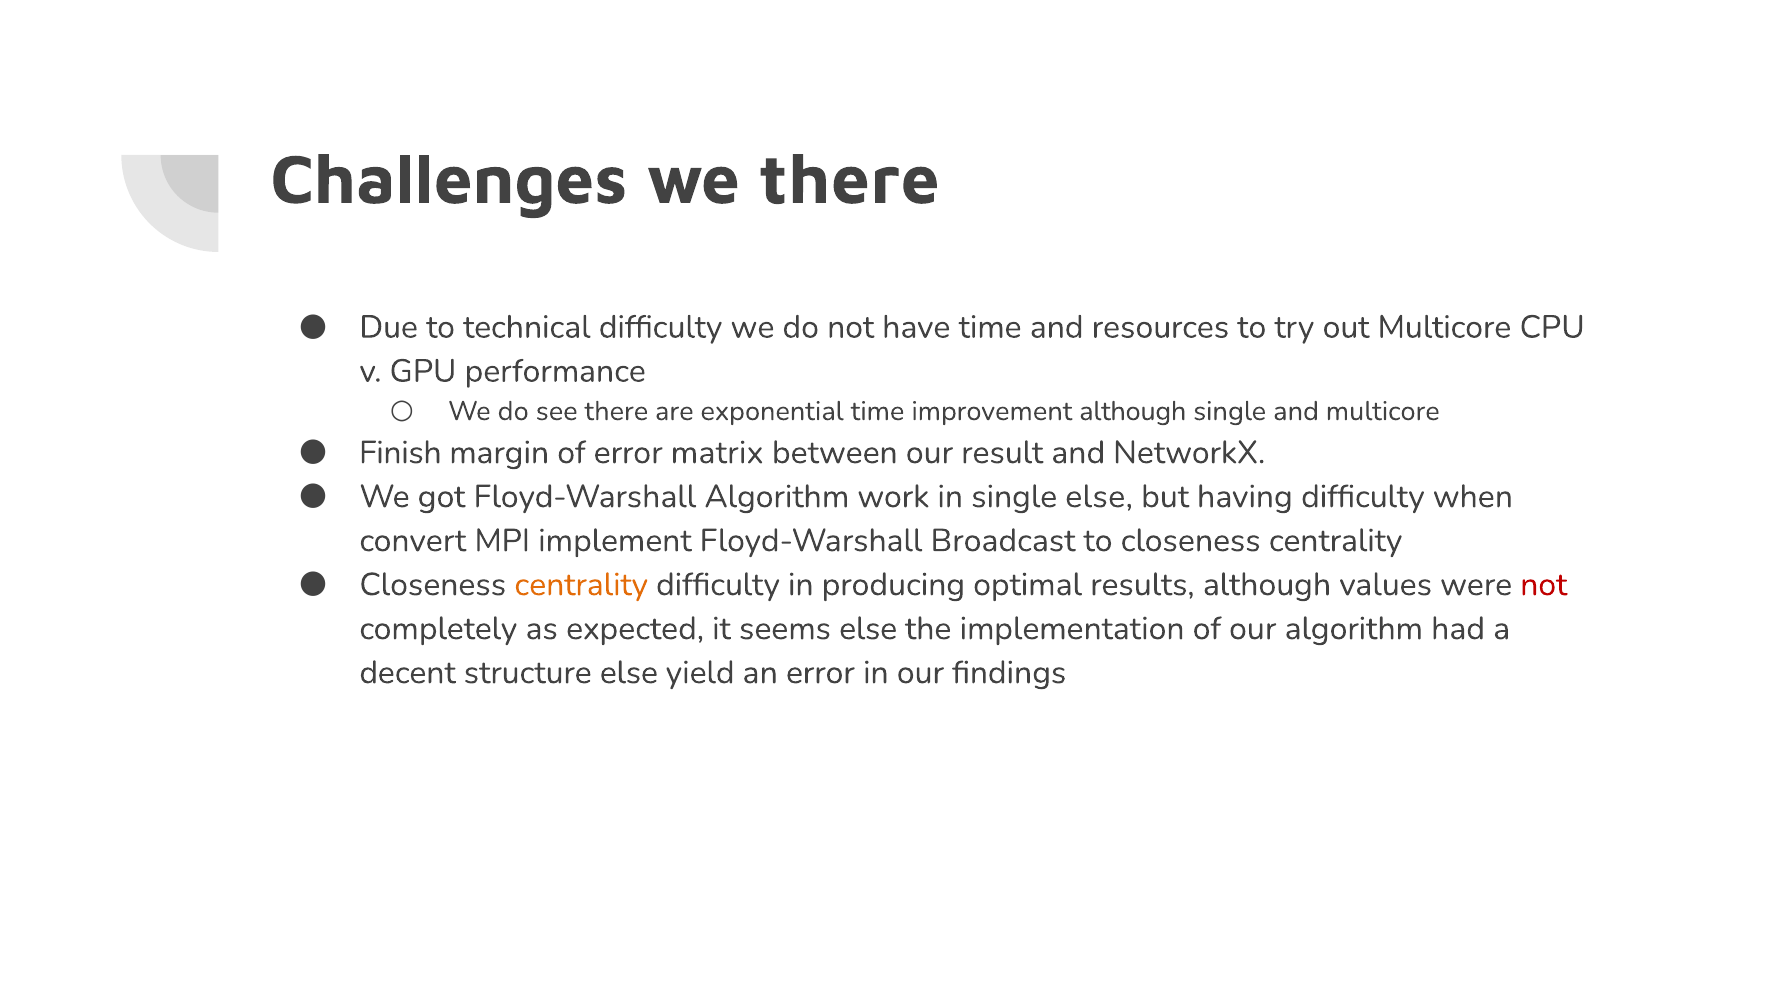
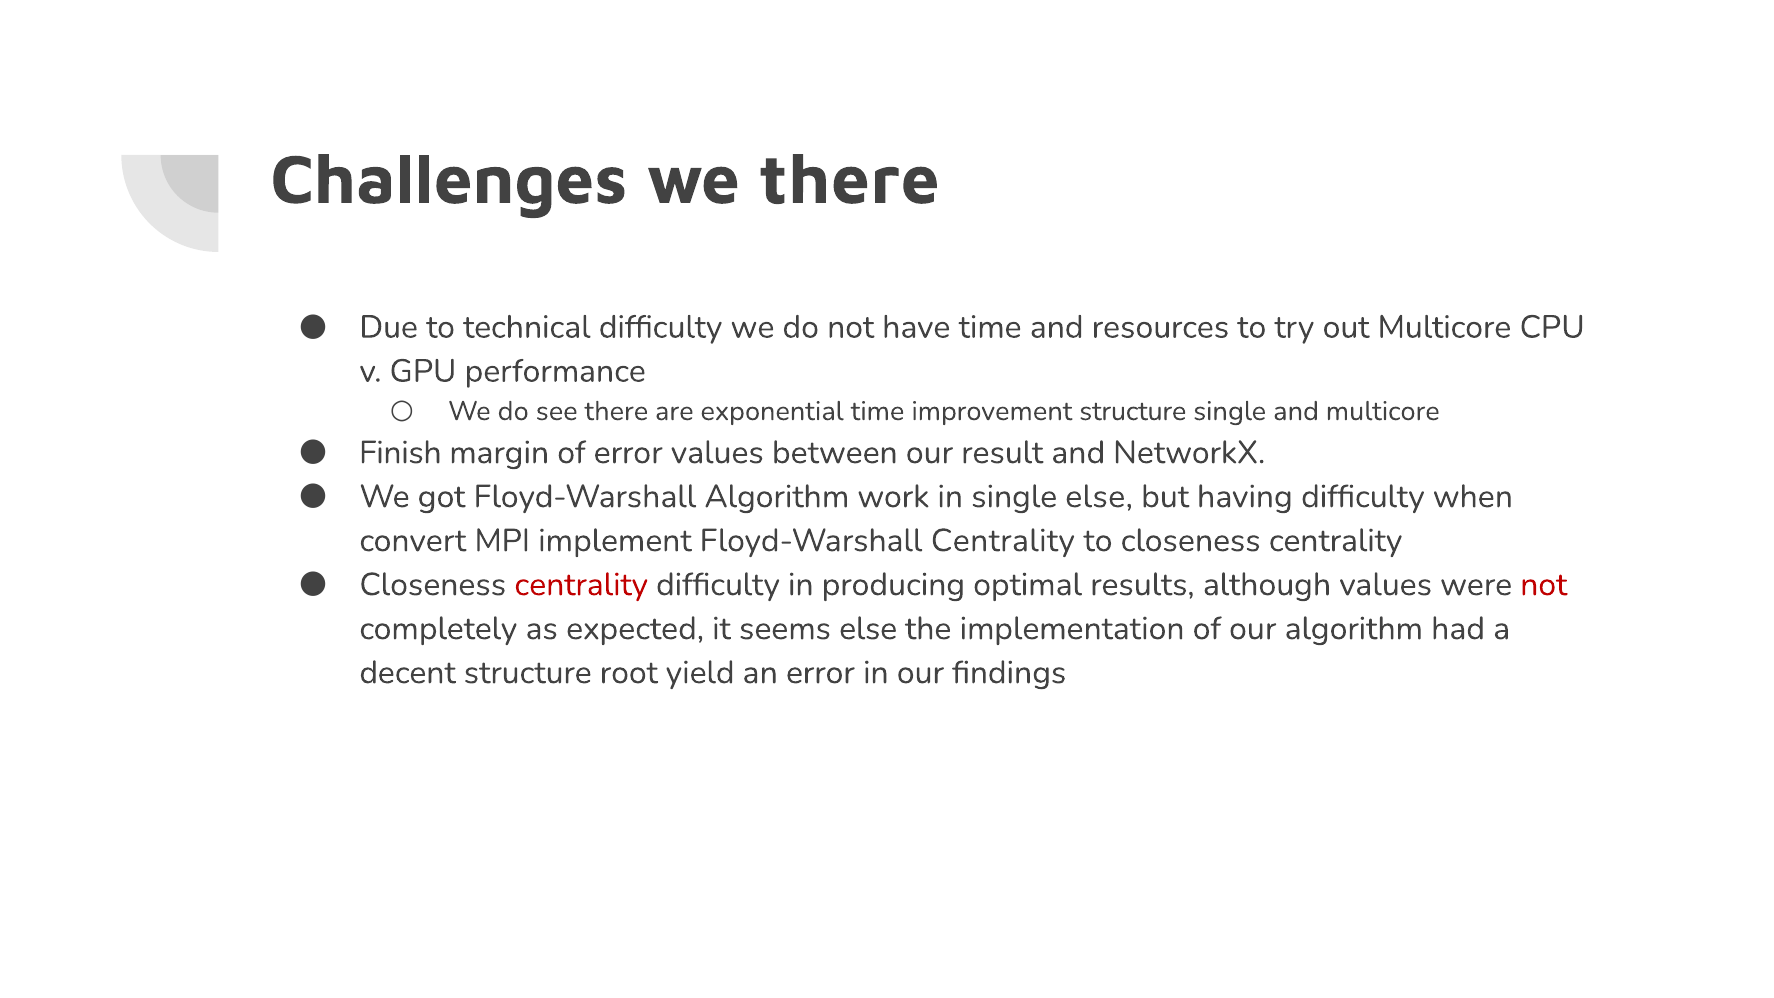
improvement although: although -> structure (1133, 411)
error matrix: matrix -> values (717, 453)
Floyd-Warshall Broadcast: Broadcast -> Centrality (1003, 541)
centrality colour: orange -> red (581, 585)
structure else: else -> root (629, 673)
